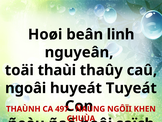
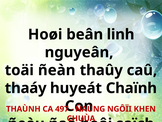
thaùi: thaùi -> ñeàn (57, 70)
ngoâi: ngoâi -> thaáy (26, 88)
Tuyeát: Tuyeát -> Chaïnh (131, 88)
